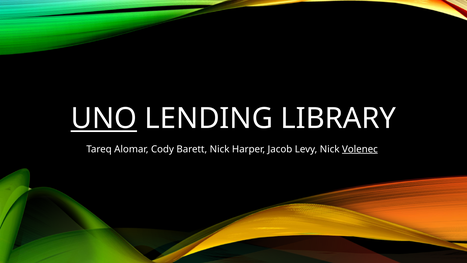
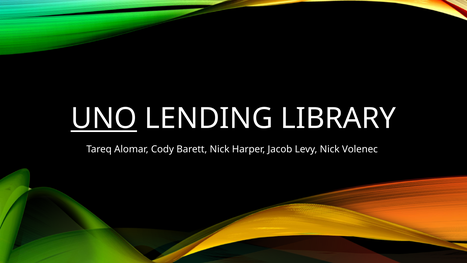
Volenec underline: present -> none (360, 149)
